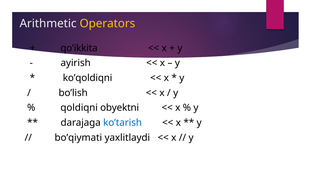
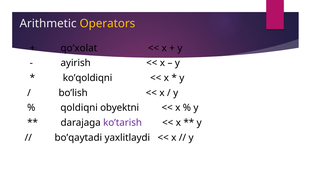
qo’ikkita: qo’ikkita -> qo’xolat (79, 48)
ko’tarish colour: blue -> purple (123, 123)
bo’qiymati: bo’qiymati -> bo’qaytadi (78, 138)
